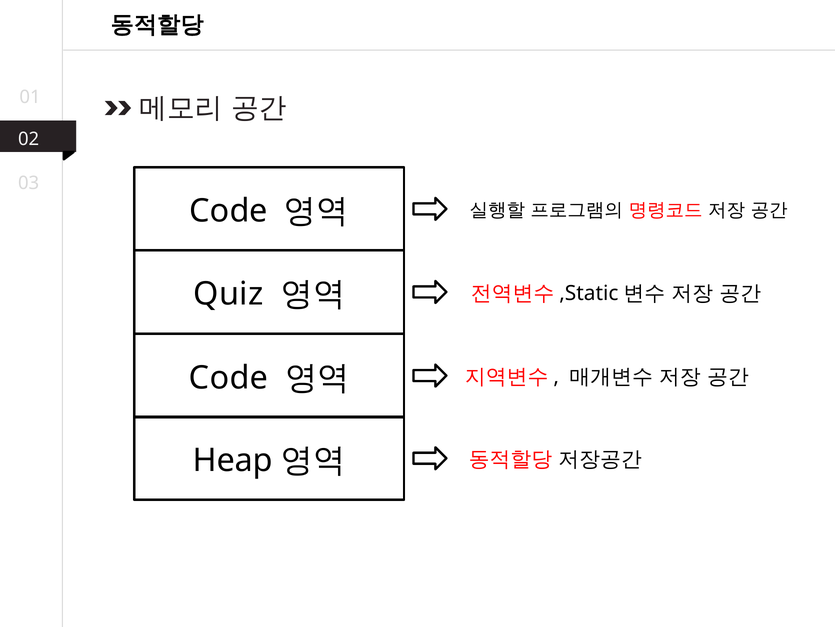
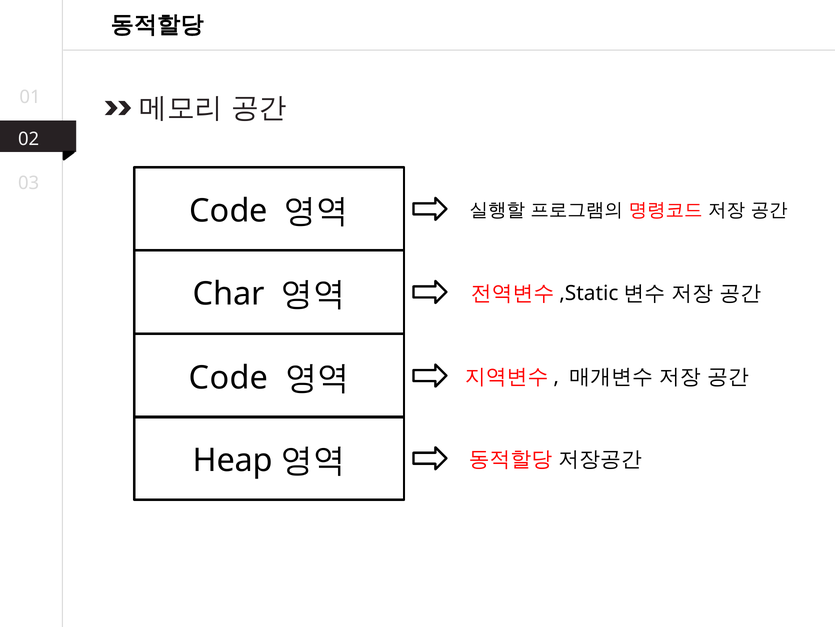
Quiz: Quiz -> Char (229, 294)
